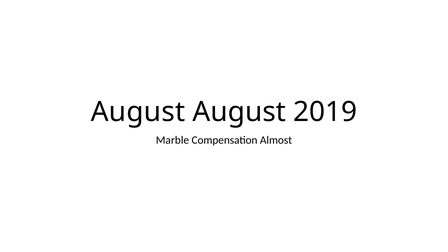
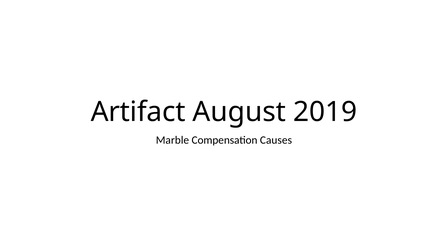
August: August -> Artifact (138, 112)
Almost: Almost -> Causes (276, 140)
